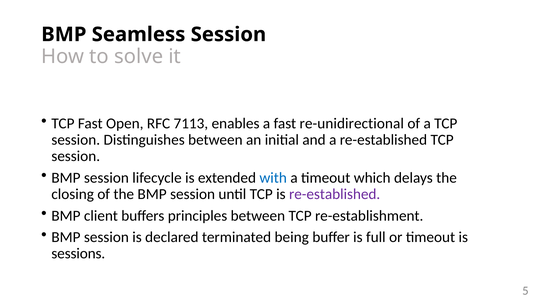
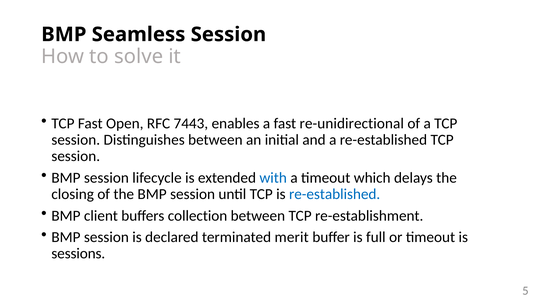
7113: 7113 -> 7443 (191, 123)
re-established colour: purple -> blue (335, 194)
principles: principles -> collection (198, 216)
being: being -> merit (292, 237)
